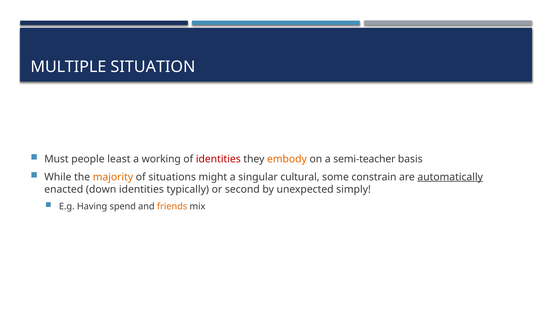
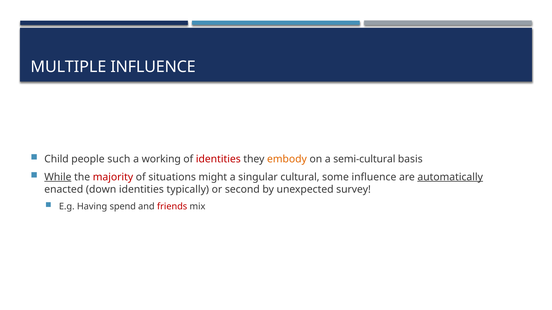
MULTIPLE SITUATION: SITUATION -> INFLUENCE (153, 67)
Must: Must -> Child (56, 159)
least: least -> such (119, 159)
semi-teacher: semi-teacher -> semi-cultural (364, 159)
While underline: none -> present (58, 177)
majority colour: orange -> red (113, 177)
some constrain: constrain -> influence (374, 177)
simply: simply -> survey (354, 190)
friends colour: orange -> red (172, 207)
